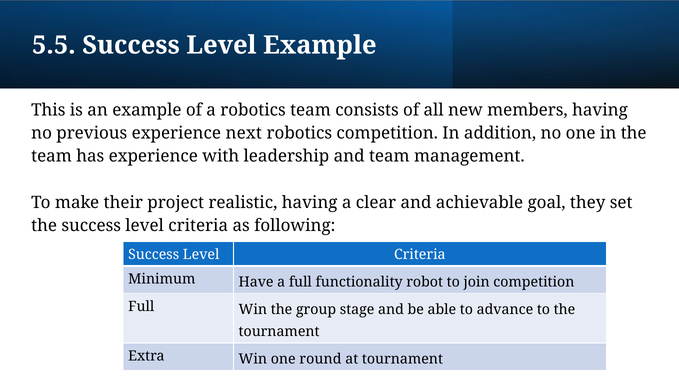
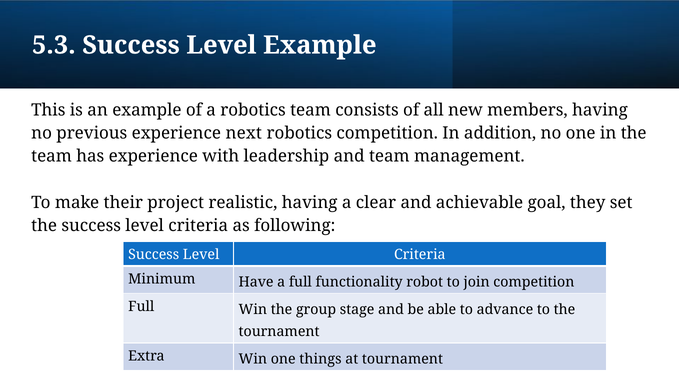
5.5: 5.5 -> 5.3 (54, 45)
round: round -> things (320, 359)
